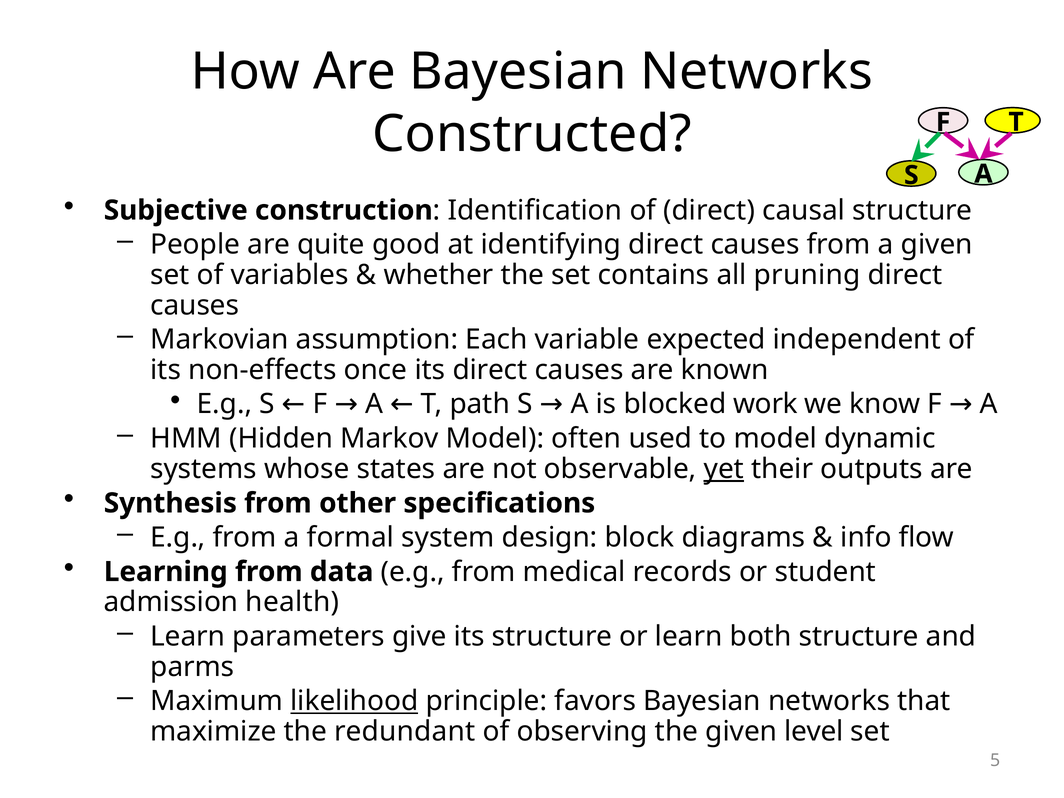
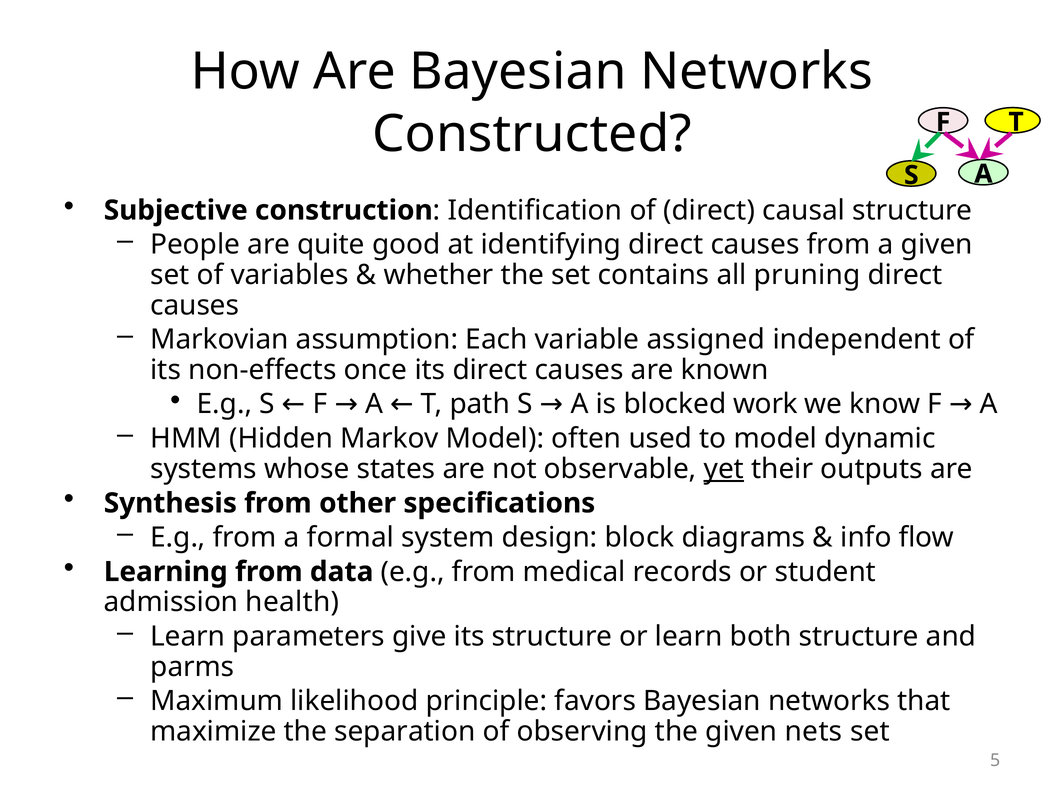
expected: expected -> assigned (706, 340)
likelihood underline: present -> none (354, 701)
redundant: redundant -> separation (405, 731)
level: level -> nets (814, 731)
